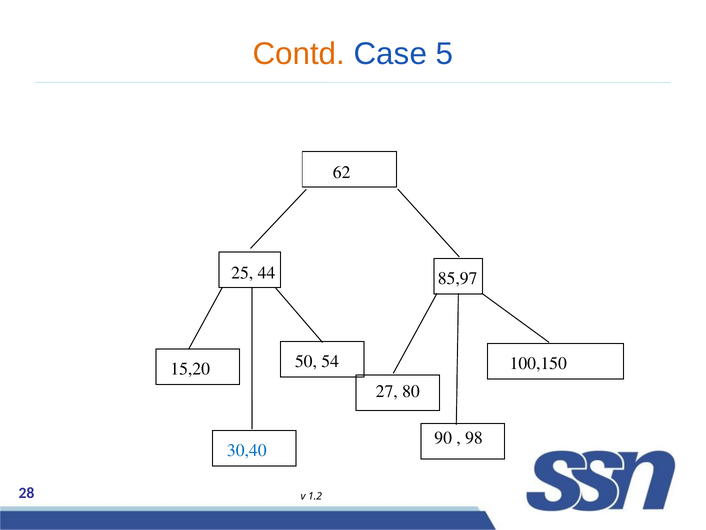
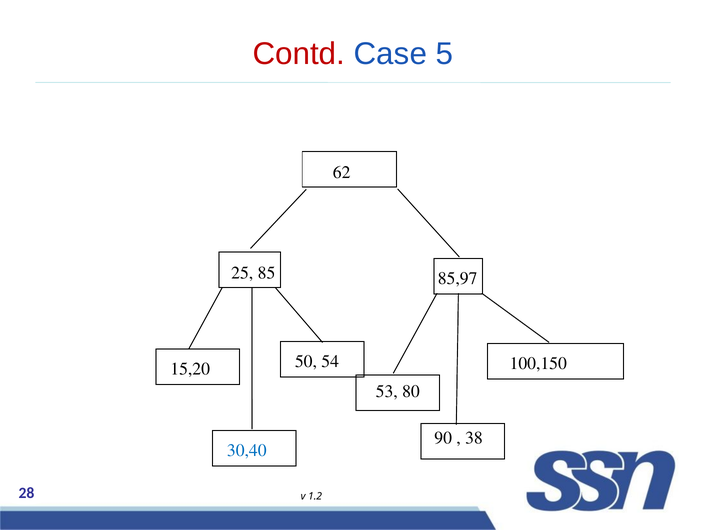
Contd colour: orange -> red (299, 54)
44: 44 -> 85 (267, 273)
27: 27 -> 53 (387, 391)
98: 98 -> 38 (474, 438)
